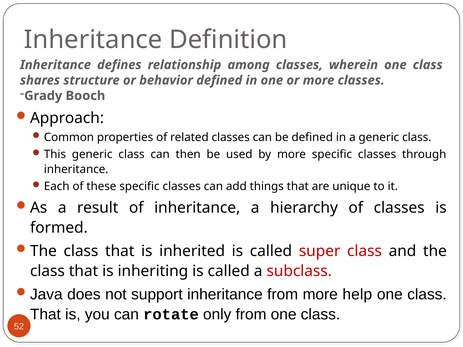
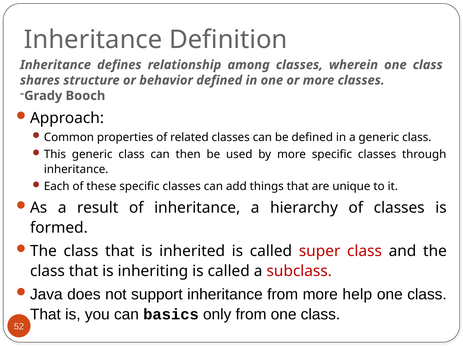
rotate: rotate -> basics (171, 315)
